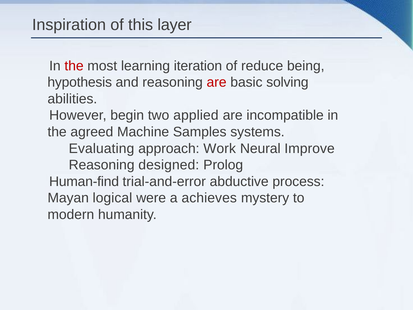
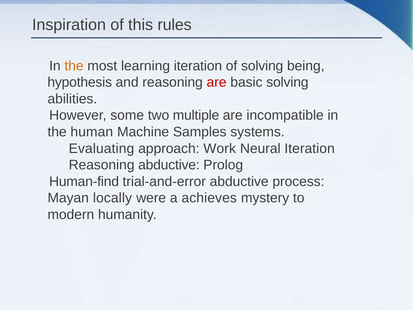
layer: layer -> rules (175, 25)
the colour: red -> orange (74, 66)
of reduce: reduce -> solving (262, 66)
begin: begin -> some (127, 115)
applied: applied -> multiple (196, 115)
agreed: agreed -> human (92, 132)
Neural Improve: Improve -> Iteration (310, 148)
Reasoning designed: designed -> abductive (169, 165)
logical: logical -> locally (112, 198)
